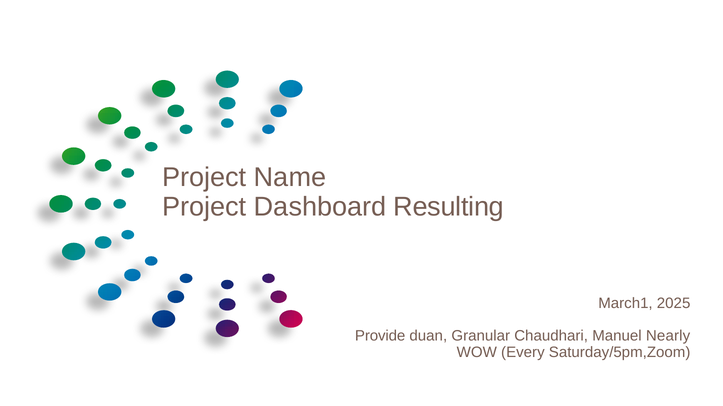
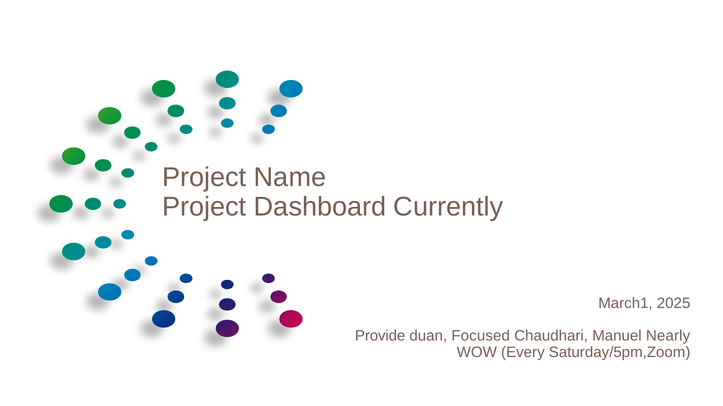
Resulting: Resulting -> Currently (448, 207)
Granular: Granular -> Focused (481, 336)
